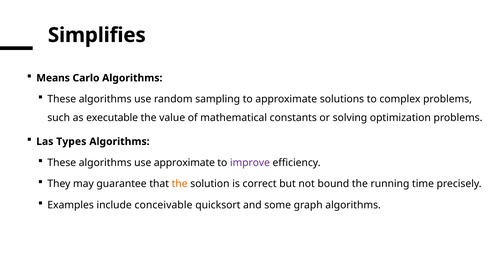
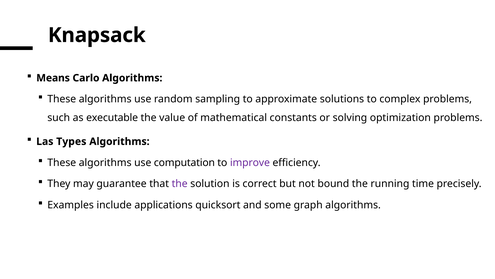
Simplifies: Simplifies -> Knapsack (97, 35)
use approximate: approximate -> computation (184, 162)
the colour: orange -> purple (180, 184)
conceivable: conceivable -> applications (164, 205)
